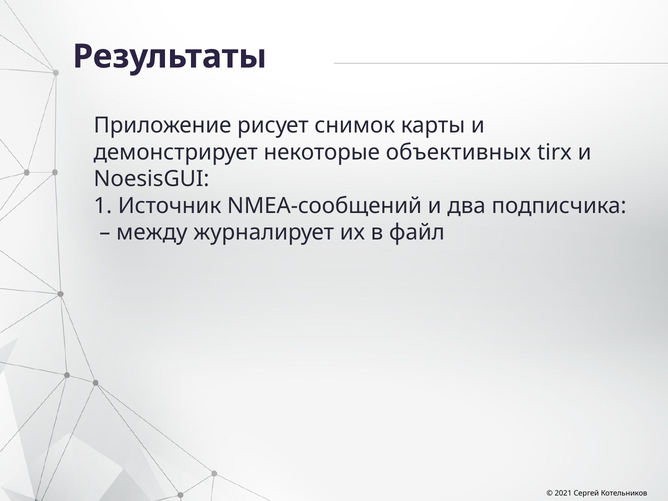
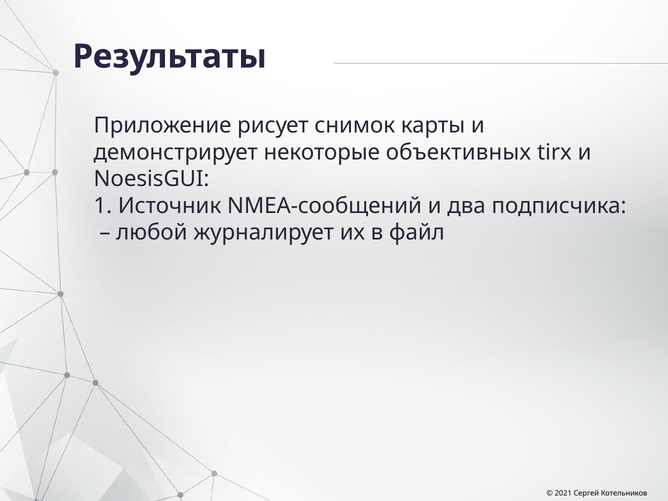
между: между -> любой (152, 232)
